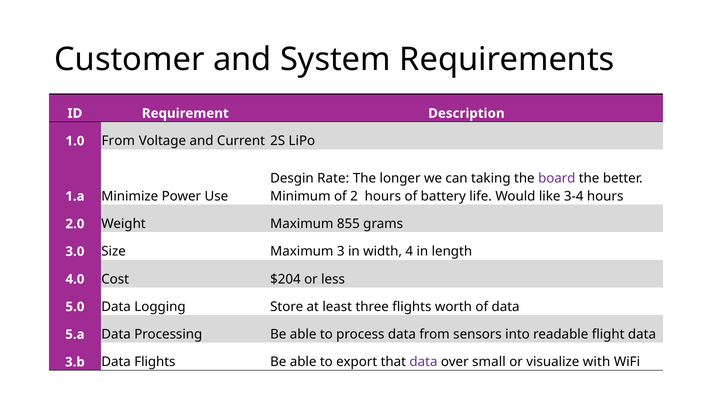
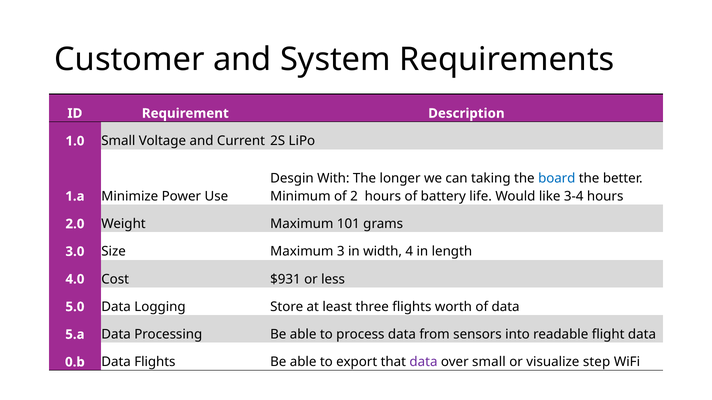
From: From -> Small (118, 141)
Rate: Rate -> With (333, 178)
board colour: purple -> blue (557, 178)
855: 855 -> 101 (348, 224)
$204: $204 -> $931 (285, 279)
3.b: 3.b -> 0.b (75, 362)
with: with -> step (597, 362)
